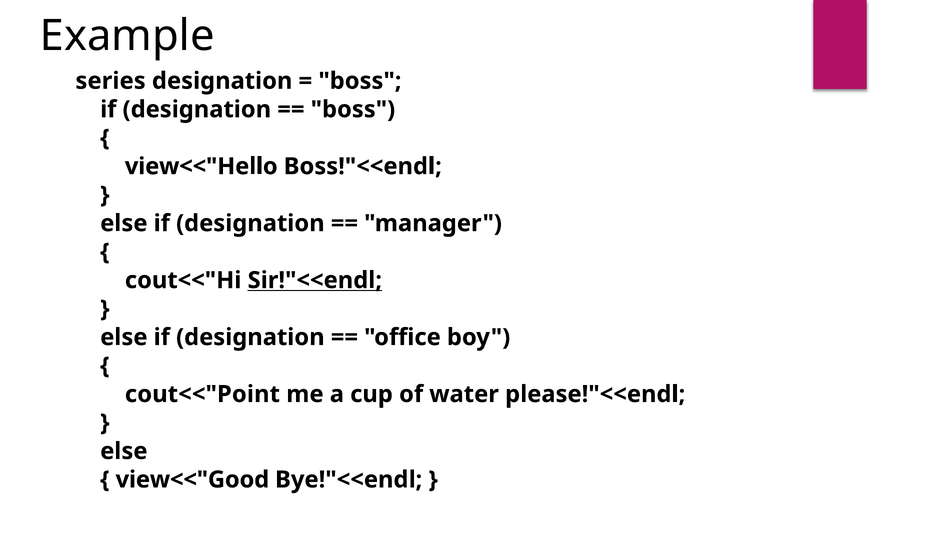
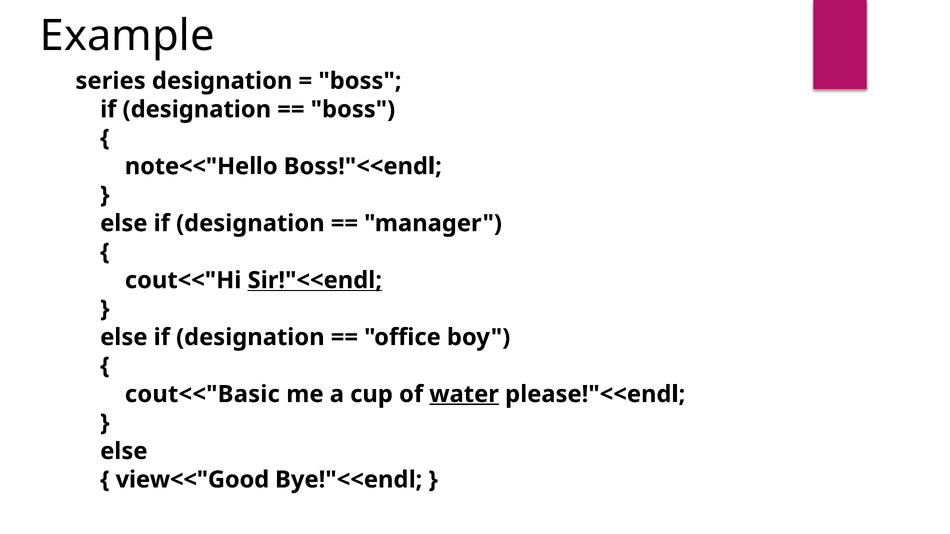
view<<"Hello: view<<"Hello -> note<<"Hello (201, 166)
cout<<"Point: cout<<"Point -> cout<<"Basic (202, 394)
water underline: none -> present (464, 394)
